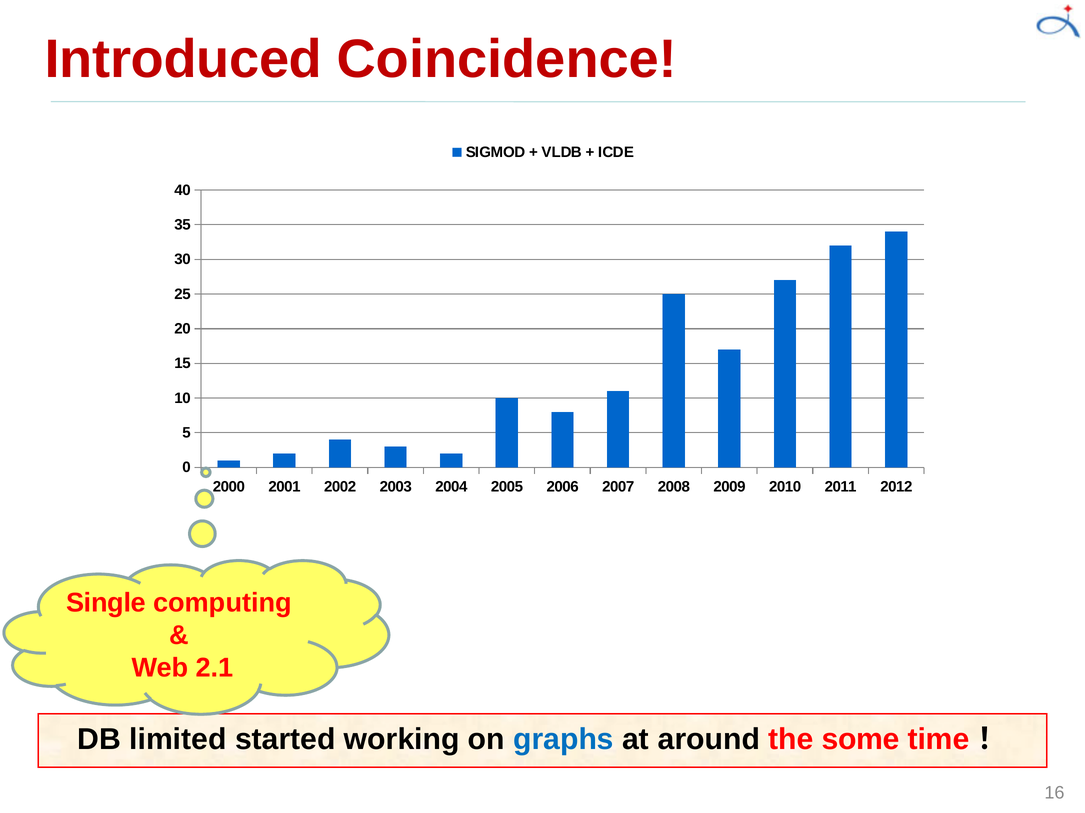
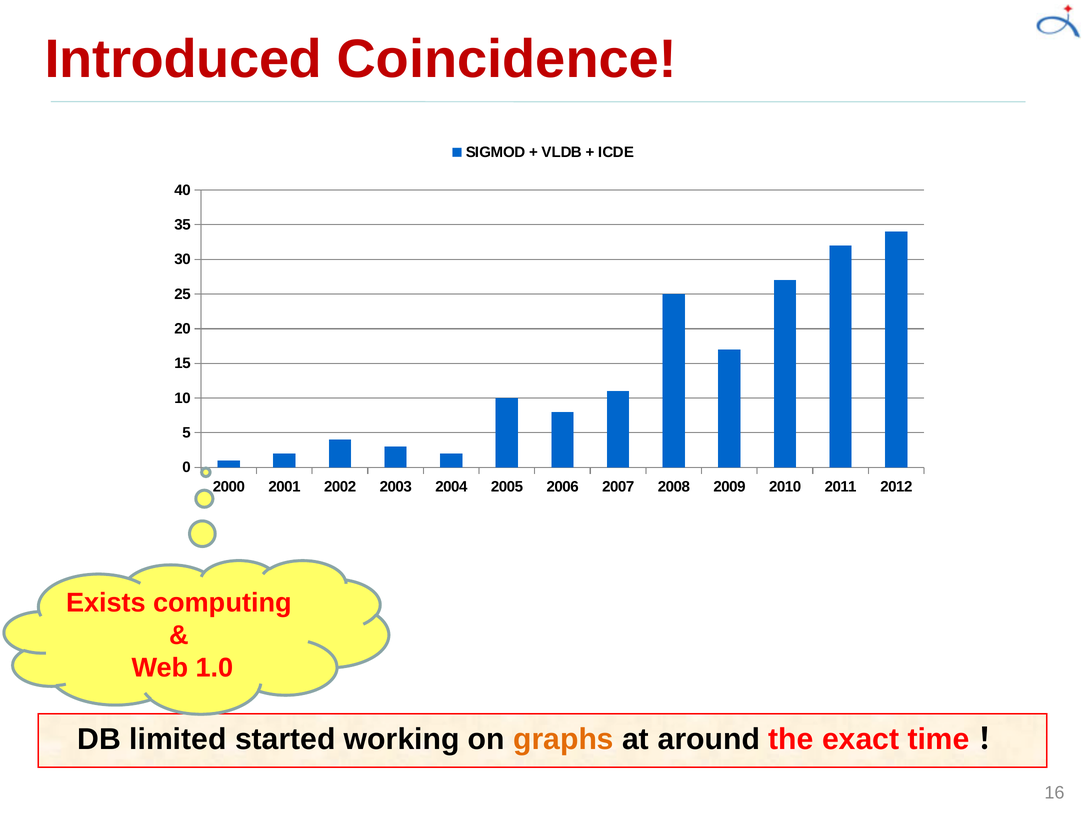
Single: Single -> Exists (106, 603)
2.1: 2.1 -> 1.0 (215, 668)
graphs colour: blue -> orange (563, 740)
some: some -> exact (861, 740)
